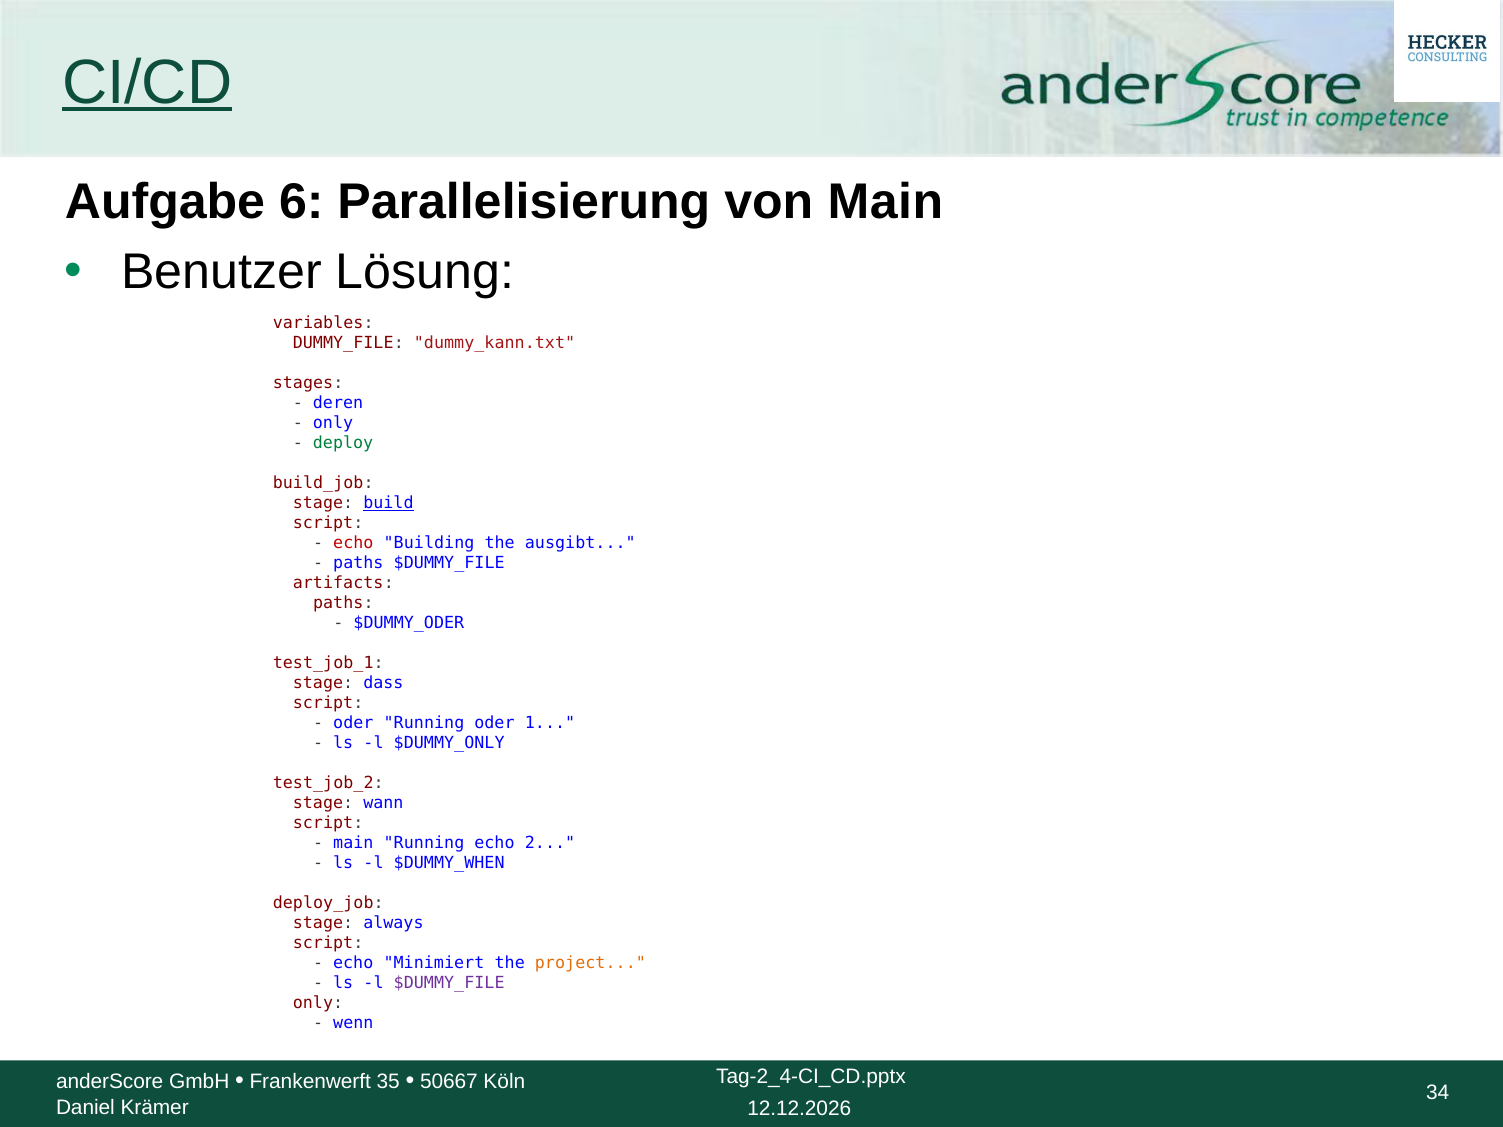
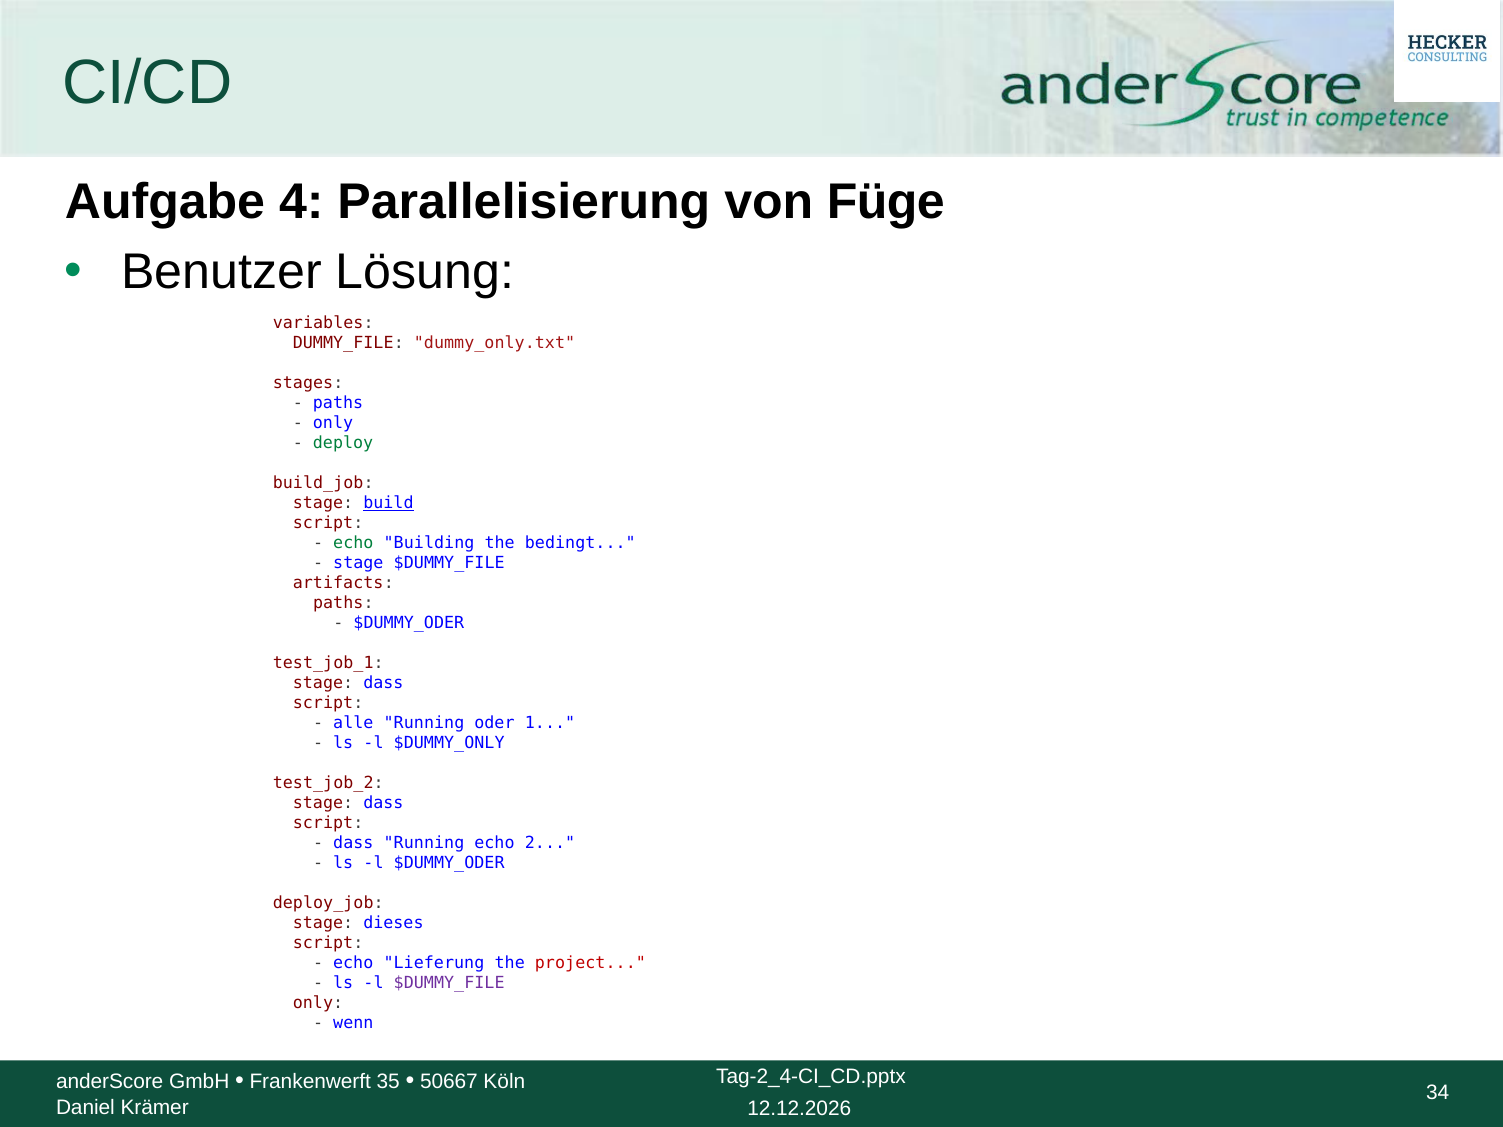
CI/CD underline: present -> none (147, 82)
6: 6 -> 4 (301, 202)
von Main: Main -> Füge (886, 202)
dummy_kann.txt: dummy_kann.txt -> dummy_only.txt (495, 343)
deren: deren -> paths (338, 403)
echo colour: red -> green (353, 543)
ausgibt: ausgibt -> bedingt (580, 543)
paths: paths -> stage (358, 563)
oder: oder -> alle (353, 723)
wann: wann -> dass (383, 803)
main: main -> dass (353, 843)
l $DUMMY_WHEN: $DUMMY_WHEN -> $DUMMY_ODER (449, 863)
always: always -> dieses (393, 923)
Minimiert: Minimiert -> Lieferung (434, 963)
project colour: orange -> red (590, 963)
